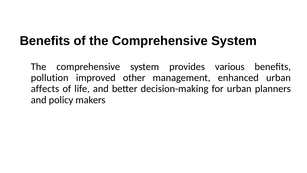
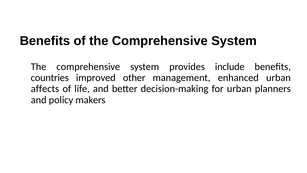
various: various -> include (230, 67)
pollution: pollution -> countries (50, 78)
